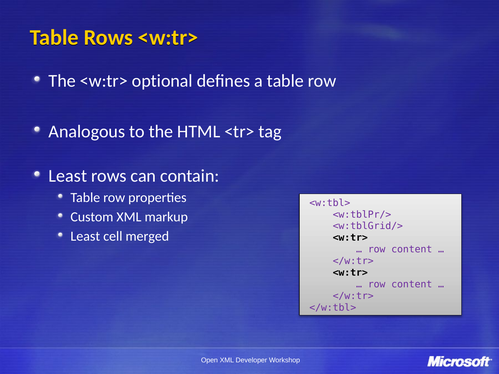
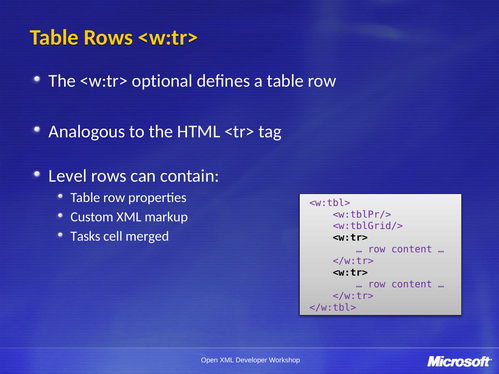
Least: Least -> Level (68, 176)
Least: Least -> Tasks (85, 237)
